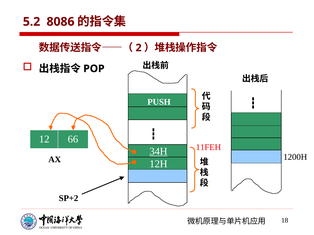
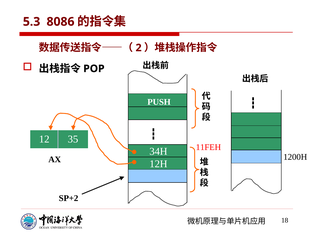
5.2: 5.2 -> 5.3 (32, 22)
66: 66 -> 35 (73, 139)
34H underline: present -> none (158, 152)
